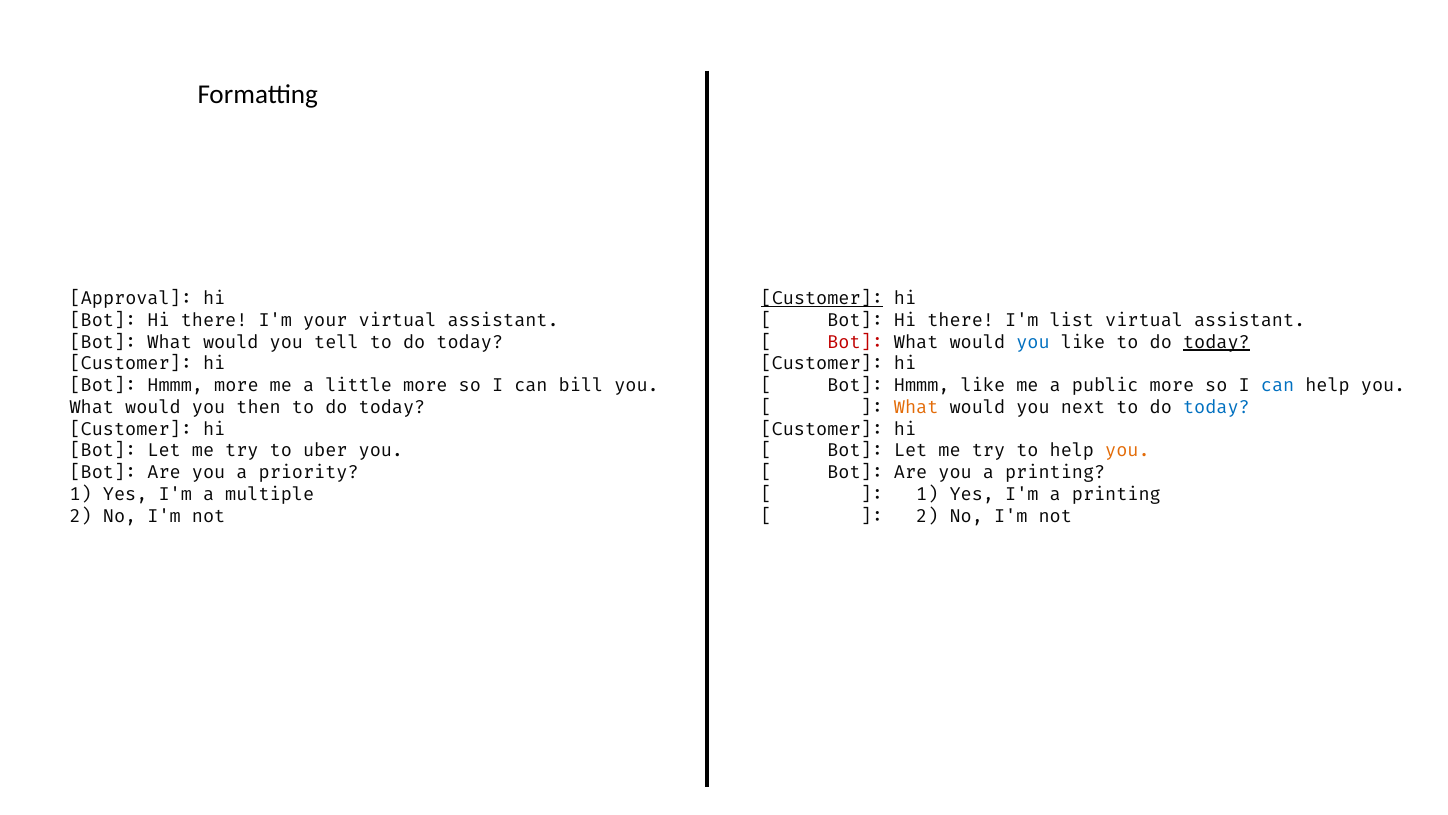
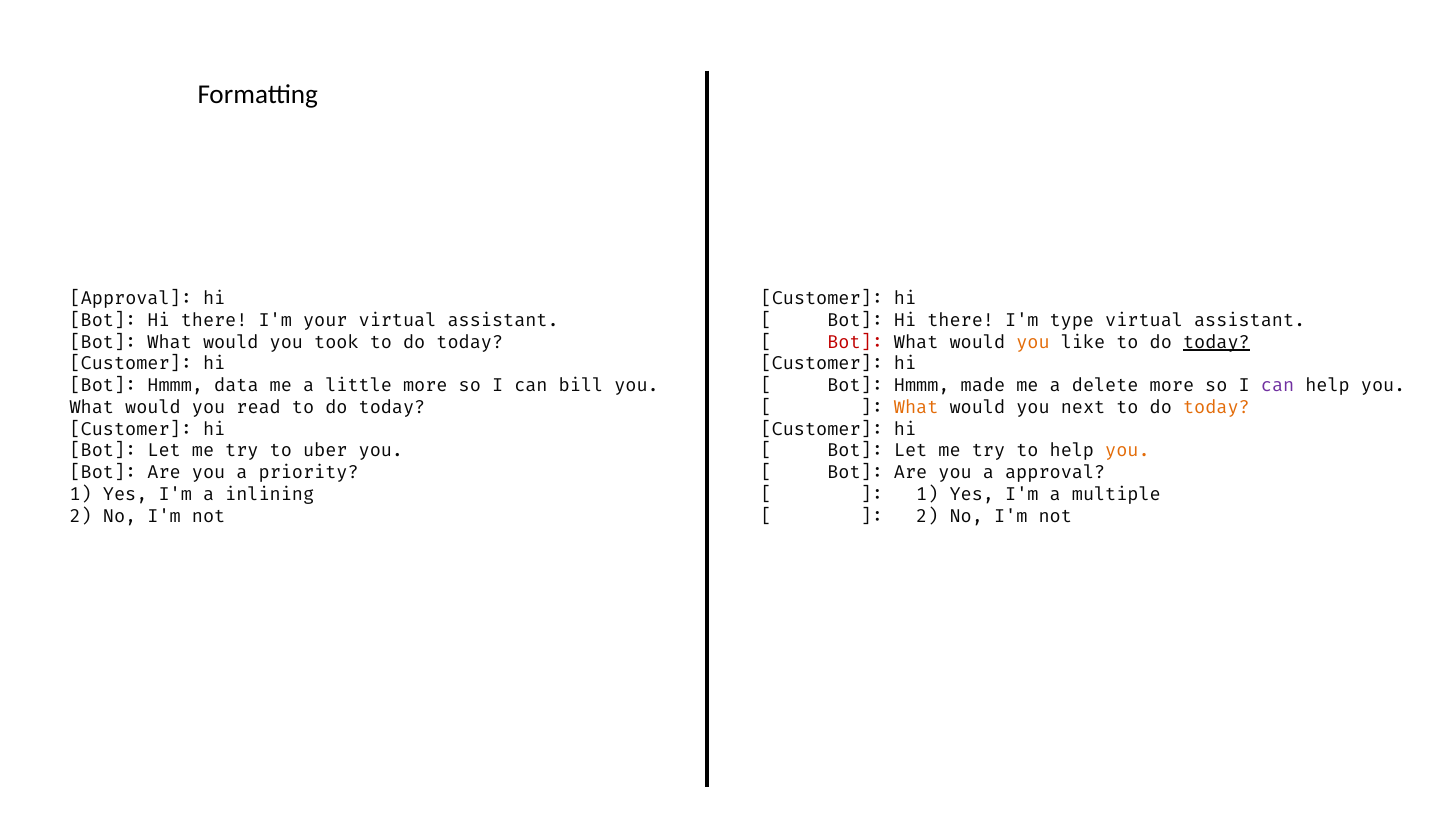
Customer underline: present -> none (822, 299)
list: list -> type (1072, 320)
tell: tell -> took (336, 342)
you colour: blue -> orange (1033, 342)
Hmmm more: more -> data (236, 385)
Hmmm like: like -> made (983, 385)
public: public -> delete (1105, 385)
can colour: blue -> purple (1278, 385)
then: then -> read (259, 407)
today colour: blue -> orange (1216, 407)
you a printing: printing -> approval (1055, 472)
multiple: multiple -> inlining (270, 494)
I'm a printing: printing -> multiple (1116, 494)
